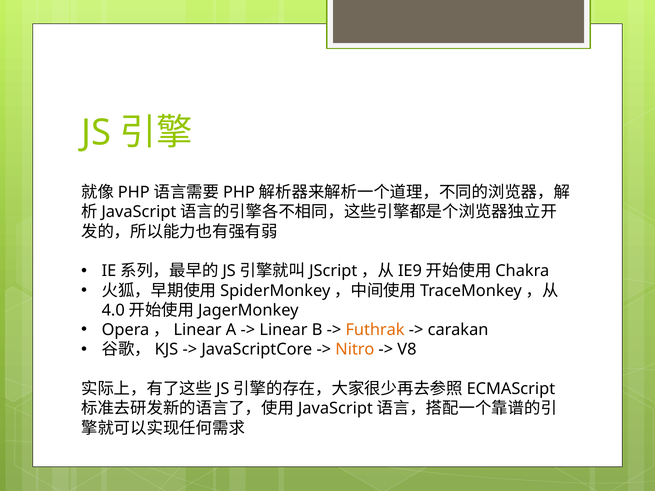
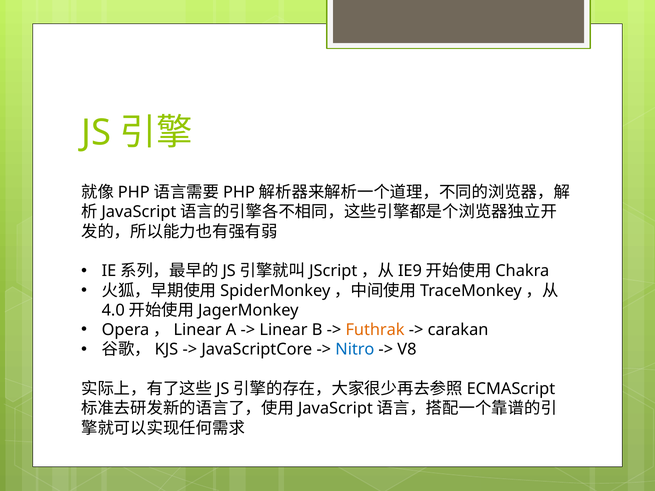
Nitro colour: orange -> blue (355, 350)
